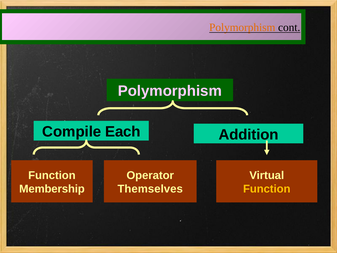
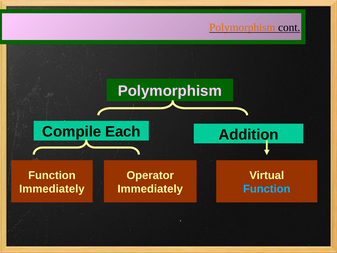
Membership: Membership -> Immediately (52, 189)
Themselves: Themselves -> Immediately (150, 189)
Function colour: yellow -> light blue (267, 189)
